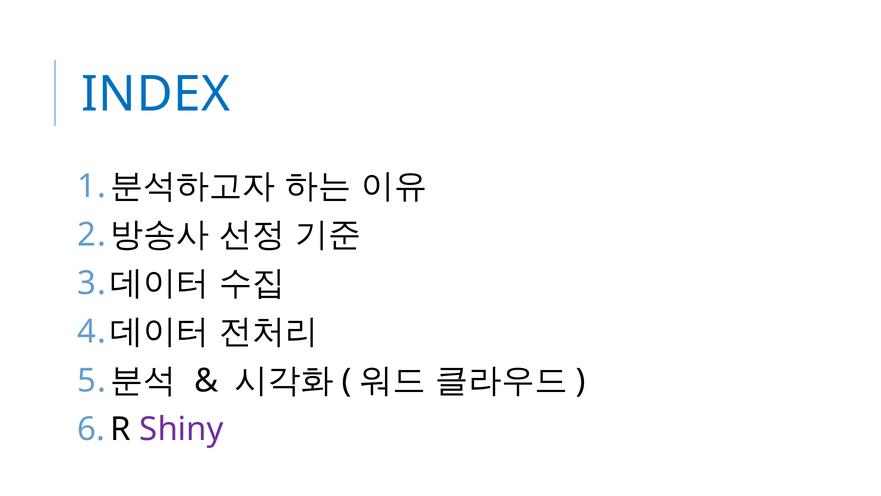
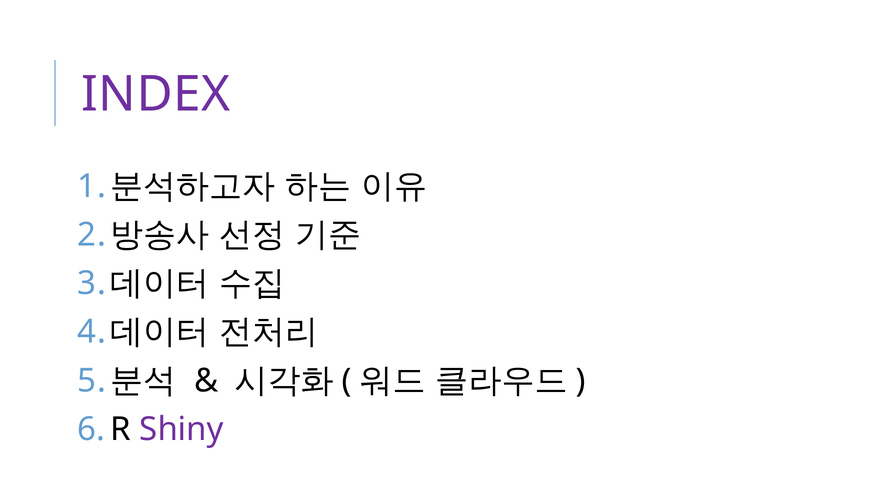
INDEX colour: blue -> purple (156, 94)
